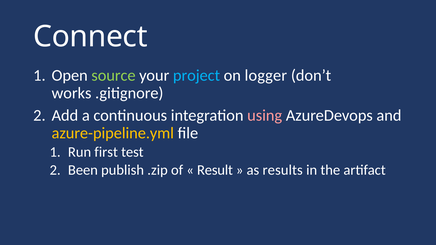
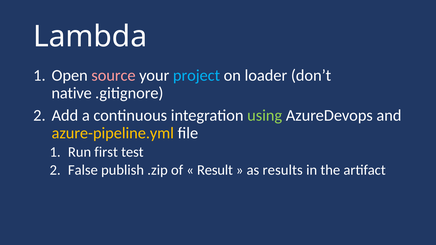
Connect: Connect -> Lambda (90, 37)
source colour: light green -> pink (113, 76)
logger: logger -> loader (266, 76)
works: works -> native (72, 93)
using colour: pink -> light green (265, 116)
Been: Been -> False (83, 170)
